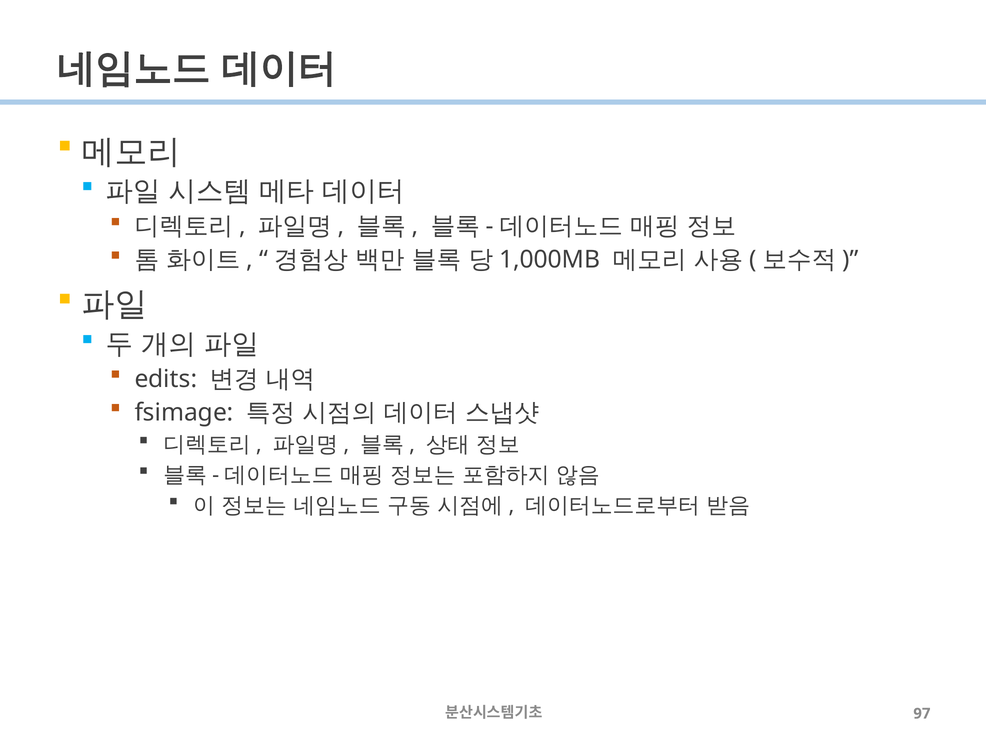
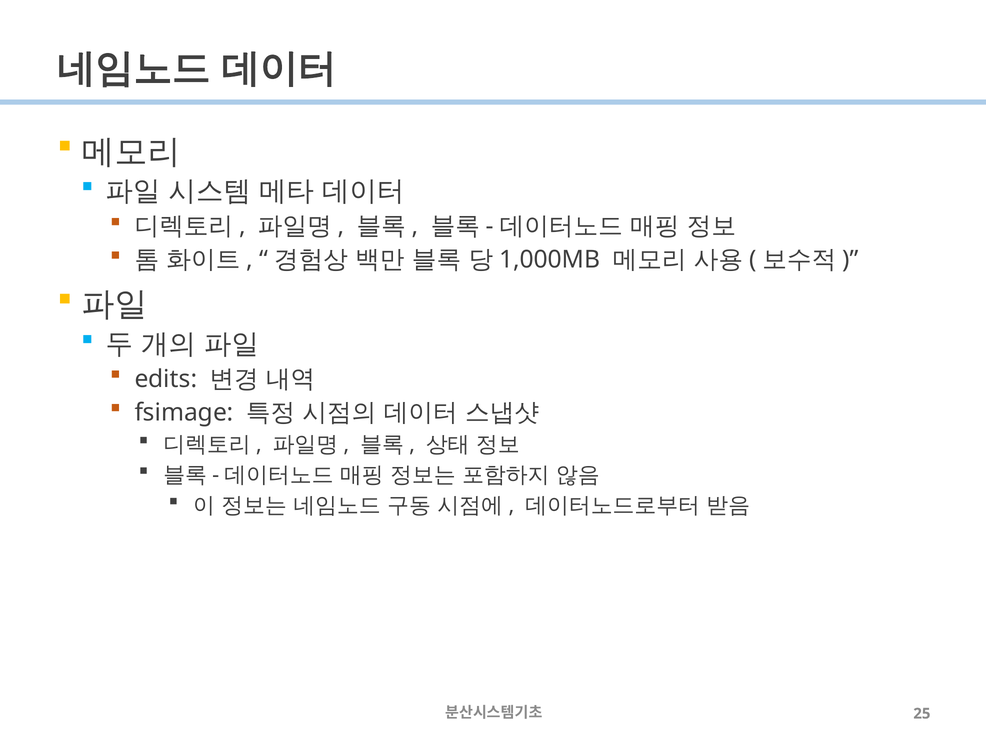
97: 97 -> 25 (922, 713)
